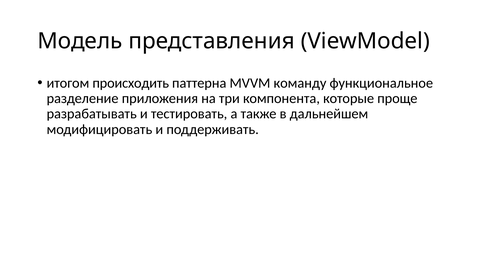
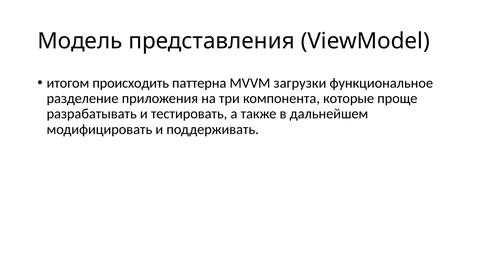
команду: команду -> загрузки (300, 83)
